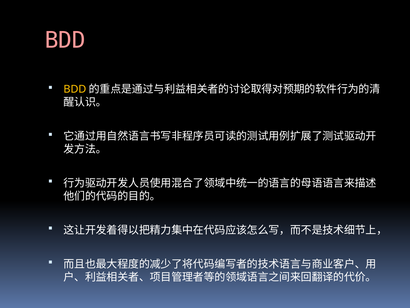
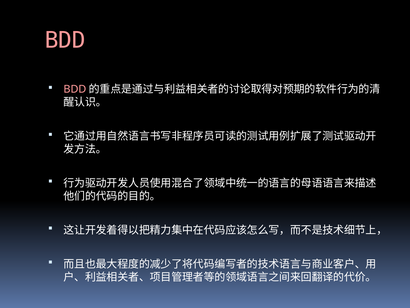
BDD colour: yellow -> pink (75, 89)
